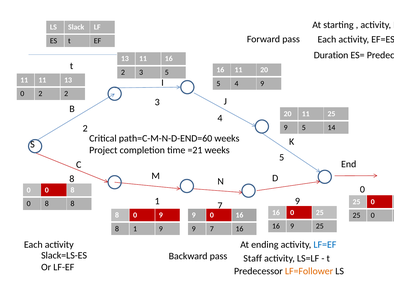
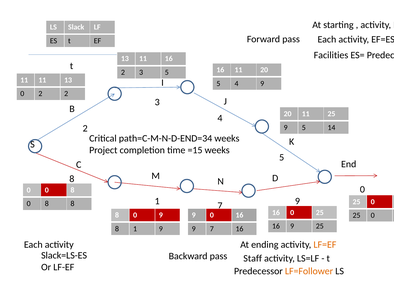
Duration: Duration -> Facilities (331, 55)
path=C-M-N-D-END=60: path=C-M-N-D-END=60 -> path=C-M-N-D-END=34 (166, 139)
=21: =21 -> =15 (195, 150)
LF=EF colour: blue -> orange (325, 245)
